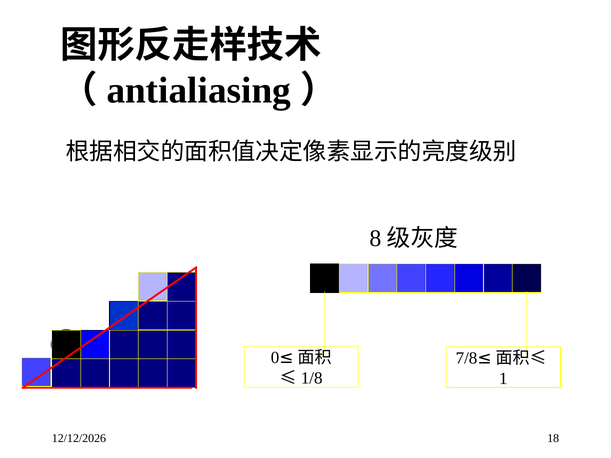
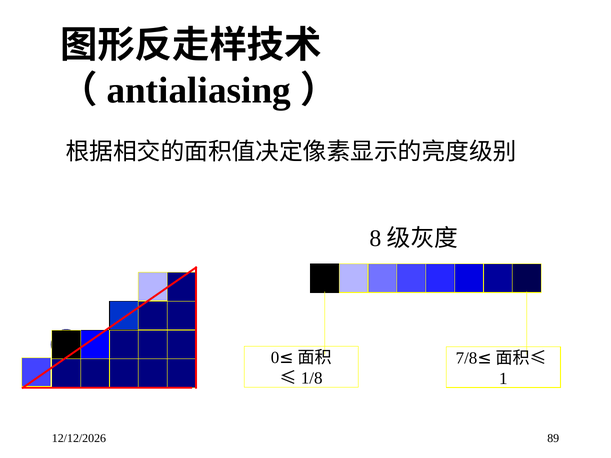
18: 18 -> 89 (553, 439)
